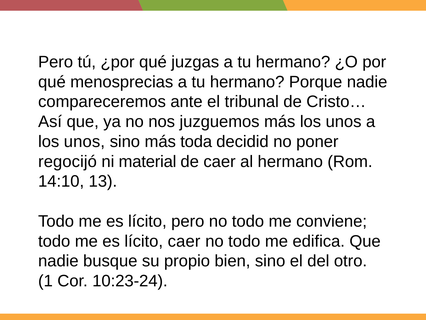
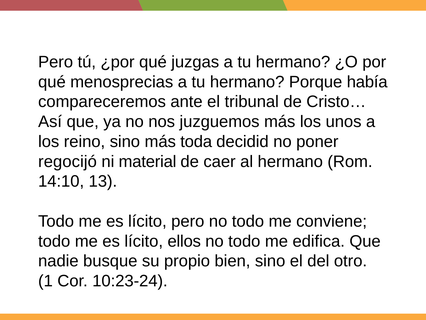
Porque nadie: nadie -> había (367, 82)
unos: unos -> reino (84, 141)
lícito caer: caer -> ellos (184, 241)
